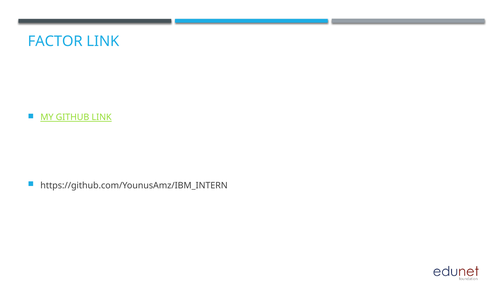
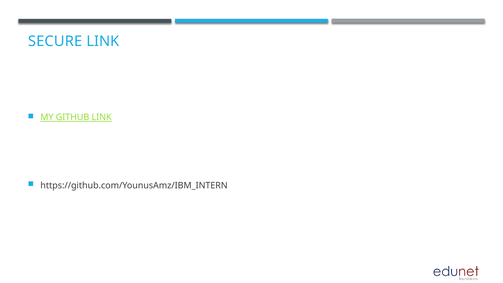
FACTOR: FACTOR -> SECURE (55, 41)
